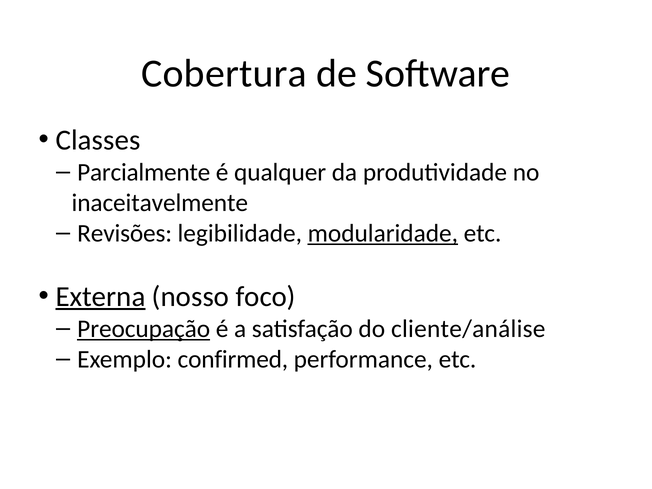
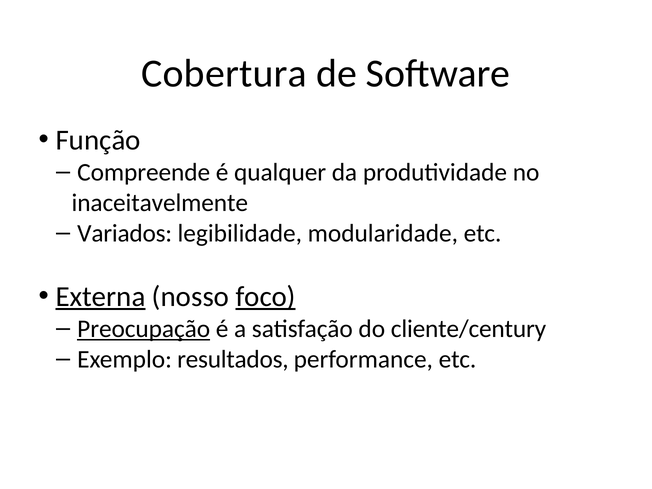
Classes: Classes -> Função (98, 140)
Parcialmente: Parcialmente -> Compreende (144, 172)
Revisões: Revisões -> Variados (125, 233)
modularidade underline: present -> none (383, 233)
foco underline: none -> present (266, 297)
cliente/análise: cliente/análise -> cliente/century (468, 329)
confirmed: confirmed -> resultados (233, 359)
